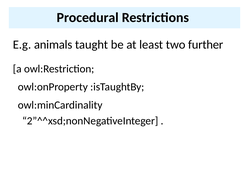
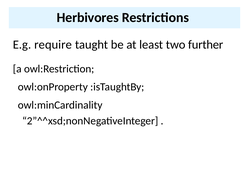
Procedural: Procedural -> Herbivores (88, 18)
animals: animals -> require (53, 45)
